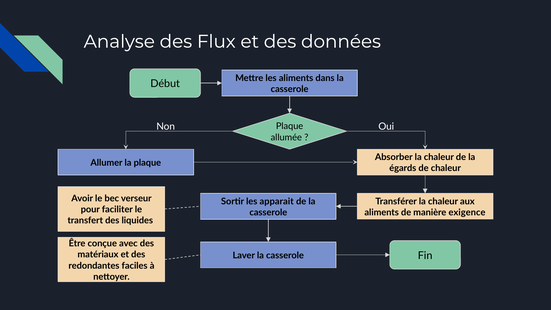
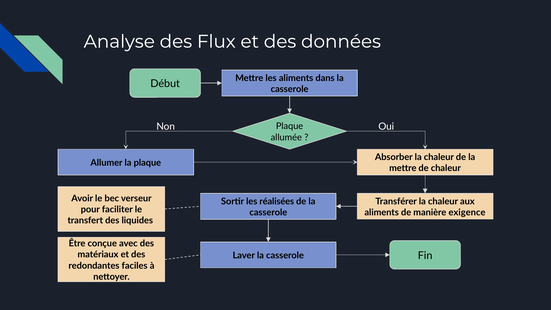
égards: égards -> mettre (403, 168)
apparait: apparait -> réalisées (277, 201)
